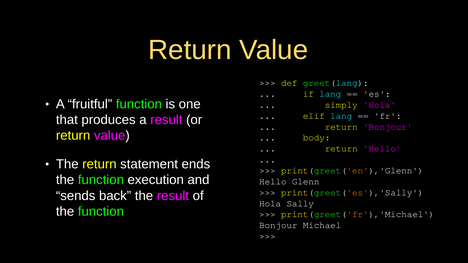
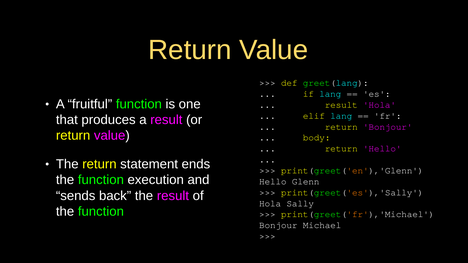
simply: simply -> result (341, 105)
